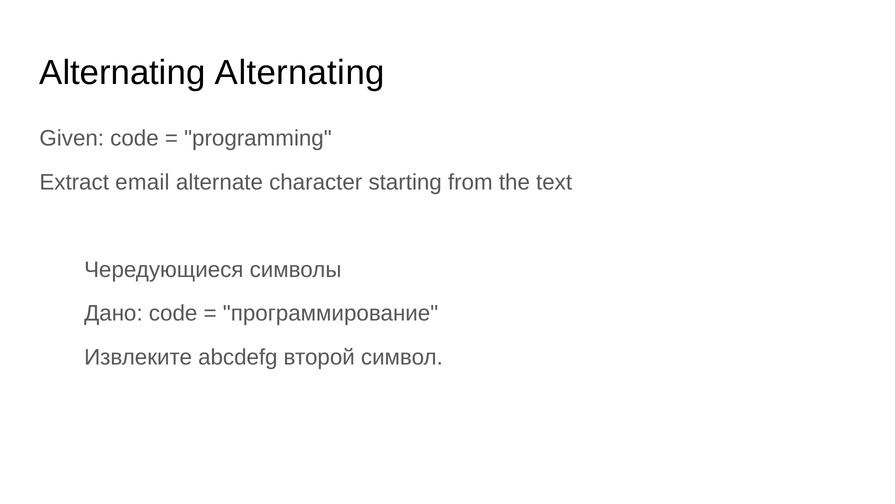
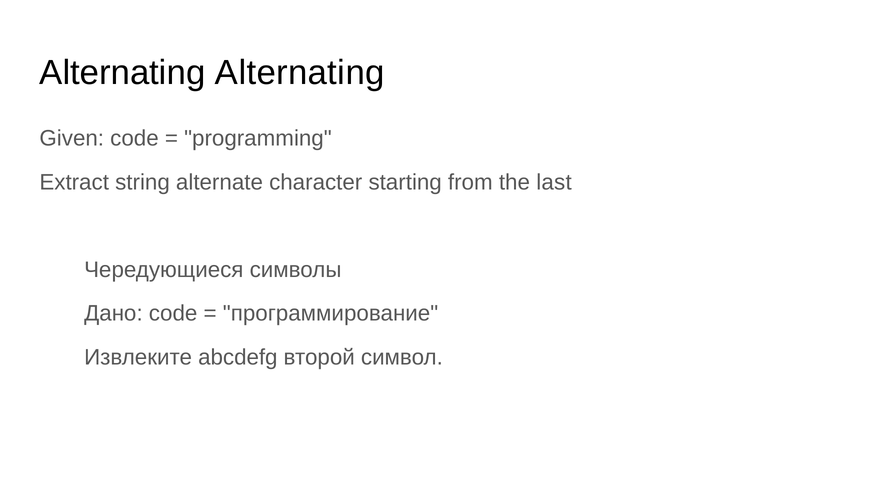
email: email -> string (143, 182)
text: text -> last (554, 182)
